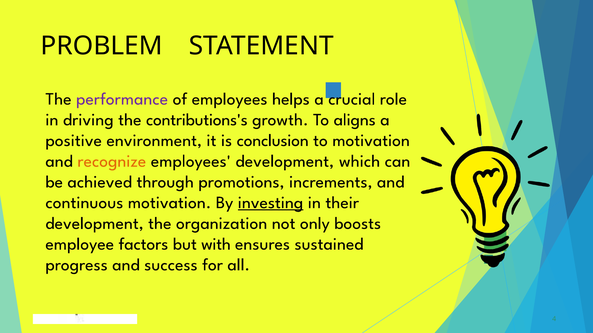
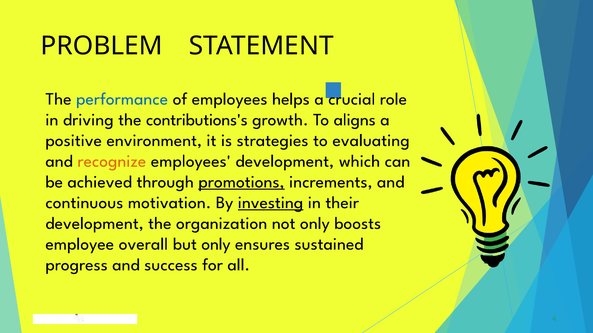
performance colour: purple -> blue (122, 99)
conclusion: conclusion -> strategies (273, 141)
to motivation: motivation -> evaluating (371, 141)
promotions underline: none -> present (241, 182)
factors: factors -> overall (143, 244)
but with: with -> only (216, 244)
